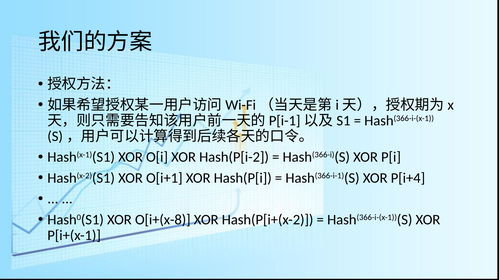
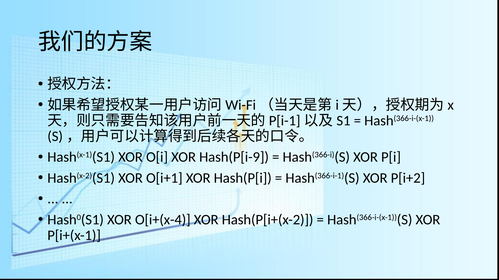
Hash(P[i-2: Hash(P[i-2 -> Hash(P[i-9 (234, 158)
P[i+4: P[i+4 -> P[i+2 (408, 178)
O[i+(x-8: O[i+(x-8 -> O[i+(x-4 (163, 220)
